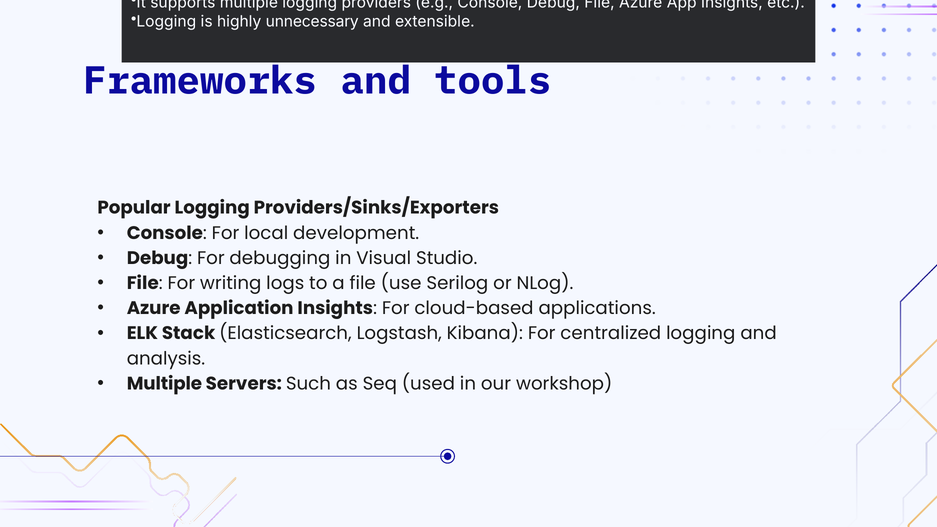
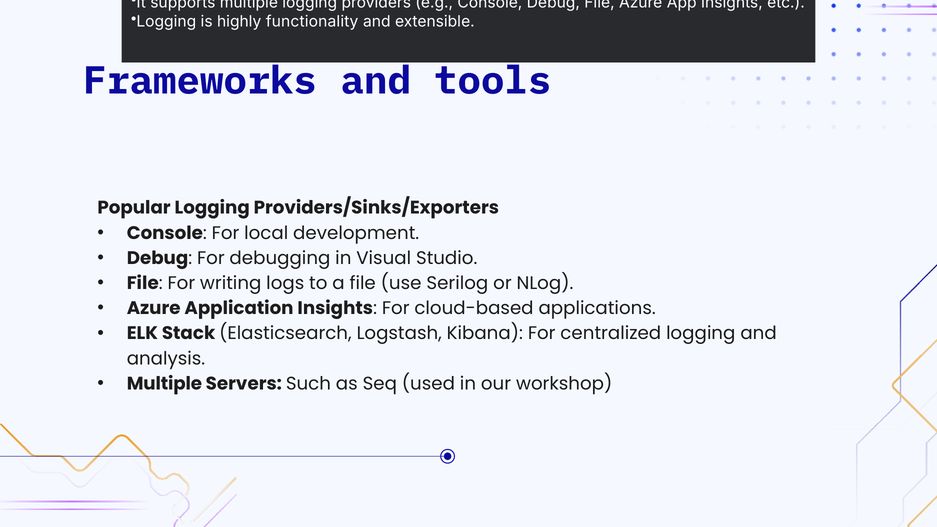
unnecessary: unnecessary -> functionality (312, 21)
